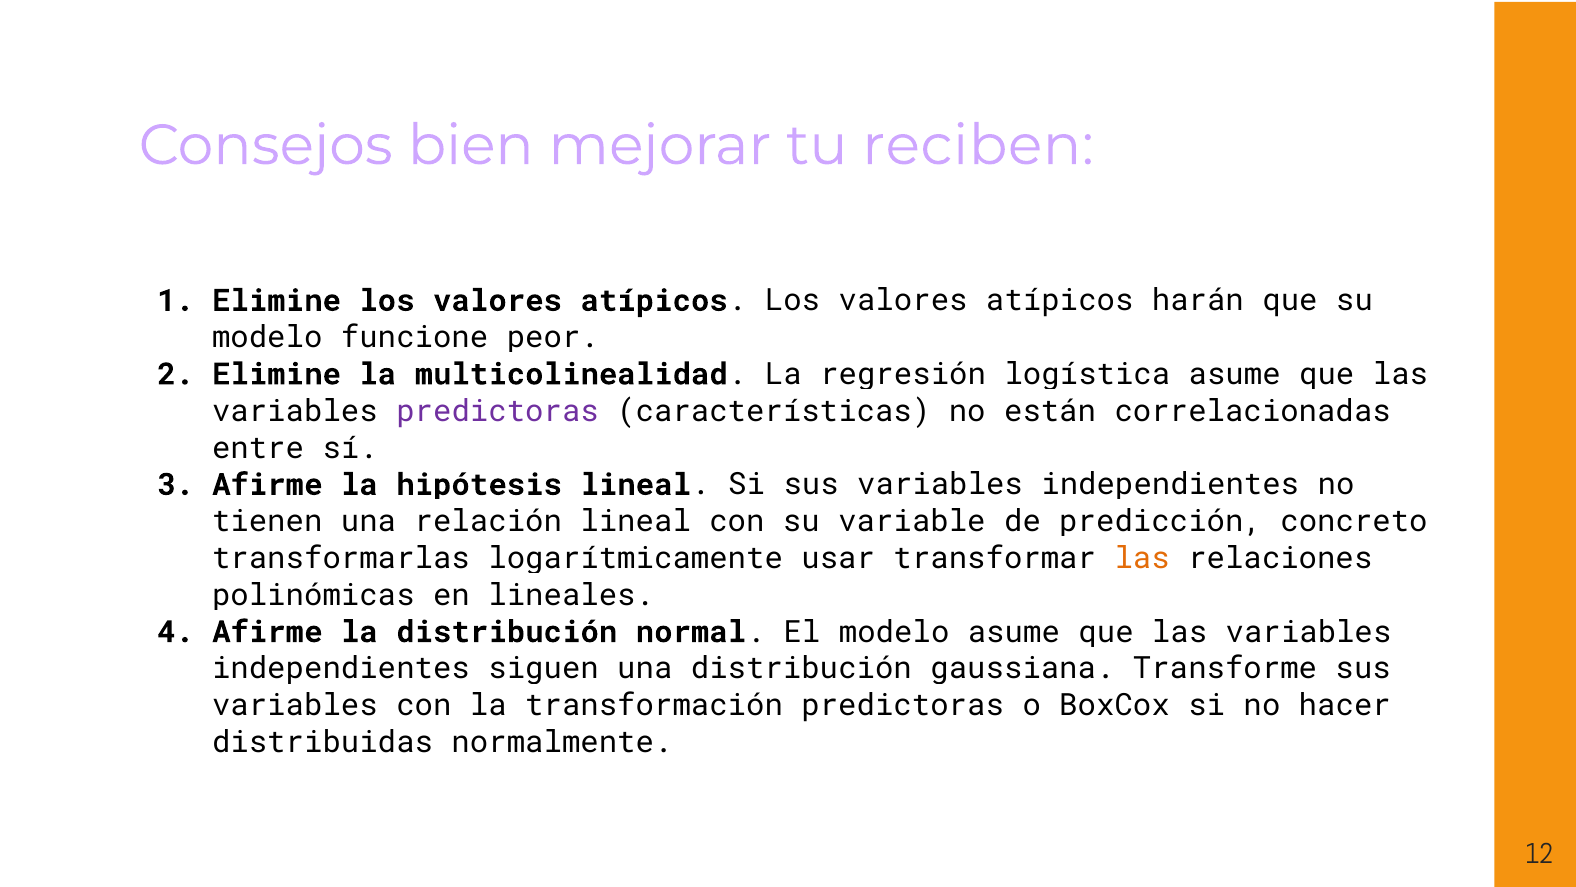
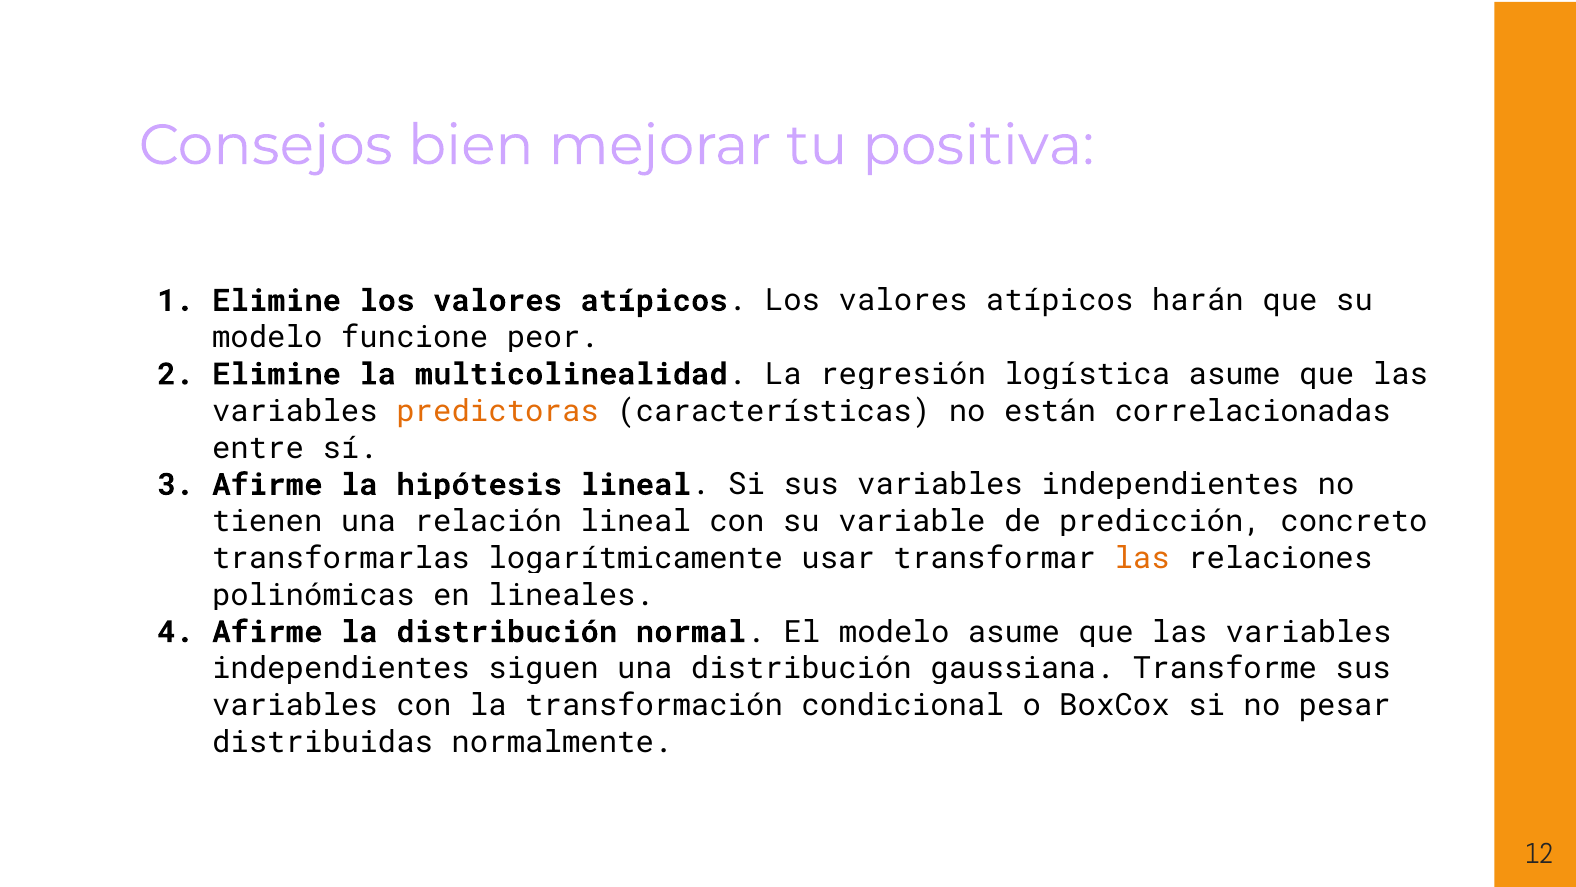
reciben: reciben -> positiva (978, 145)
predictoras colour: purple -> orange (498, 411)
transformación predictoras: predictoras -> condicional (903, 705)
hacer: hacer -> pesar (1345, 705)
